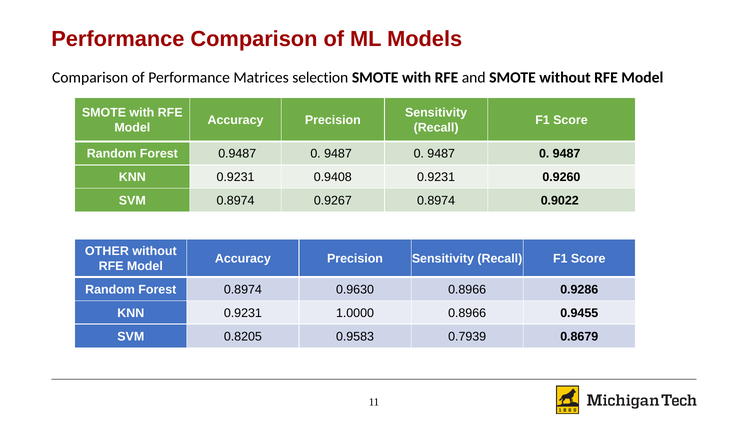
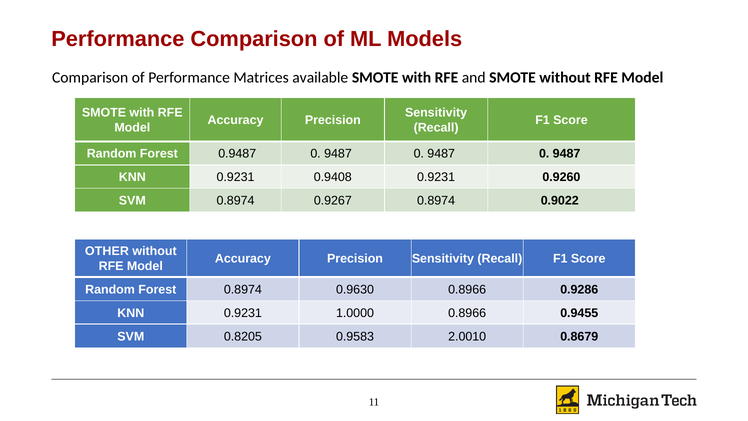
selection: selection -> available (320, 77)
0.7939: 0.7939 -> 2.0010 (467, 336)
